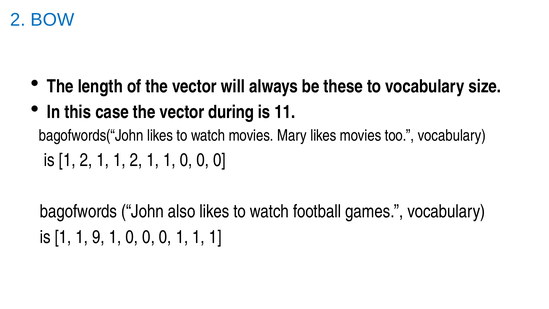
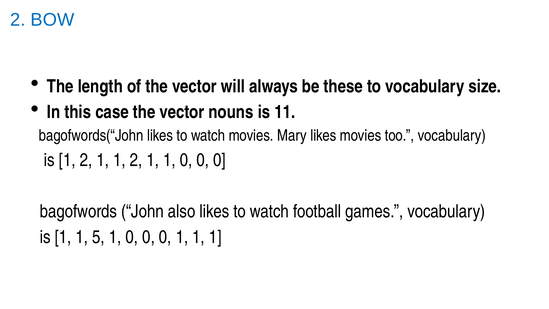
during: during -> nouns (231, 112)
9: 9 -> 5 (99, 237)
